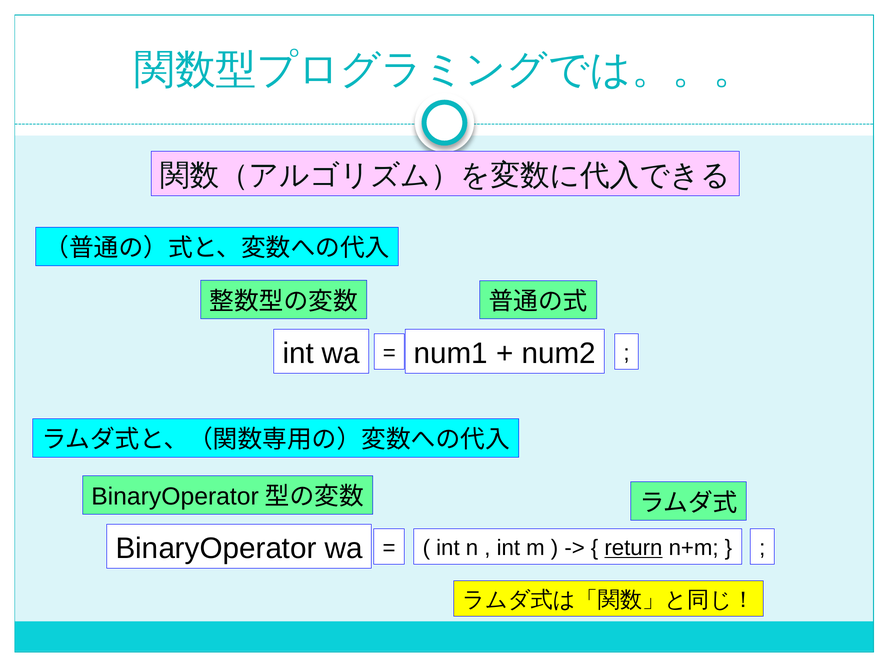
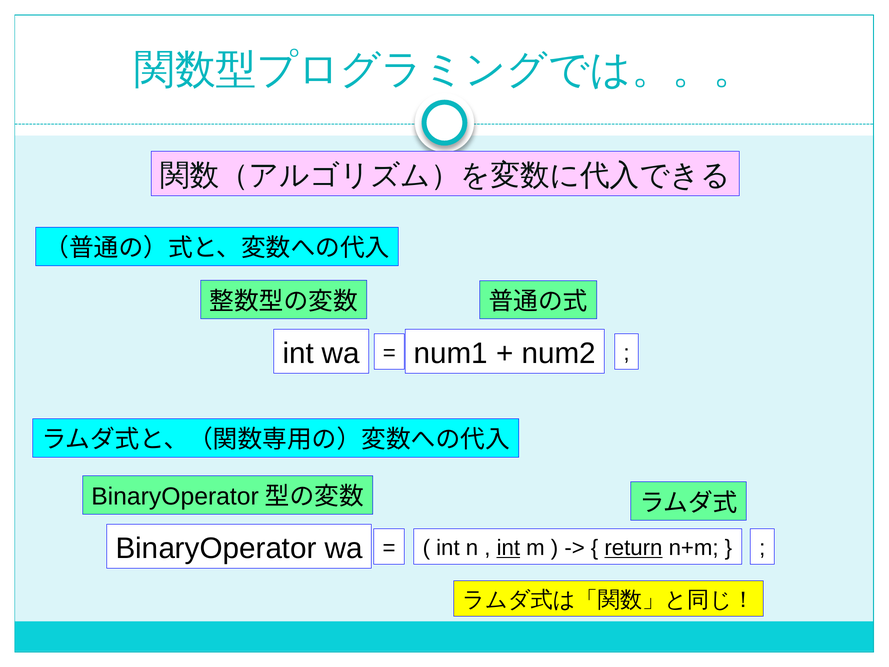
int underline: none -> present (508, 548)
